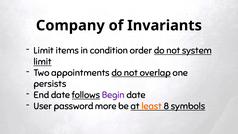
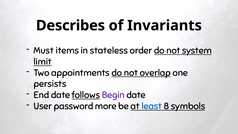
Company: Company -> Describes (70, 26)
Limit: Limit -> Must (44, 51)
condition: condition -> stateless (109, 51)
least colour: orange -> blue (152, 106)
